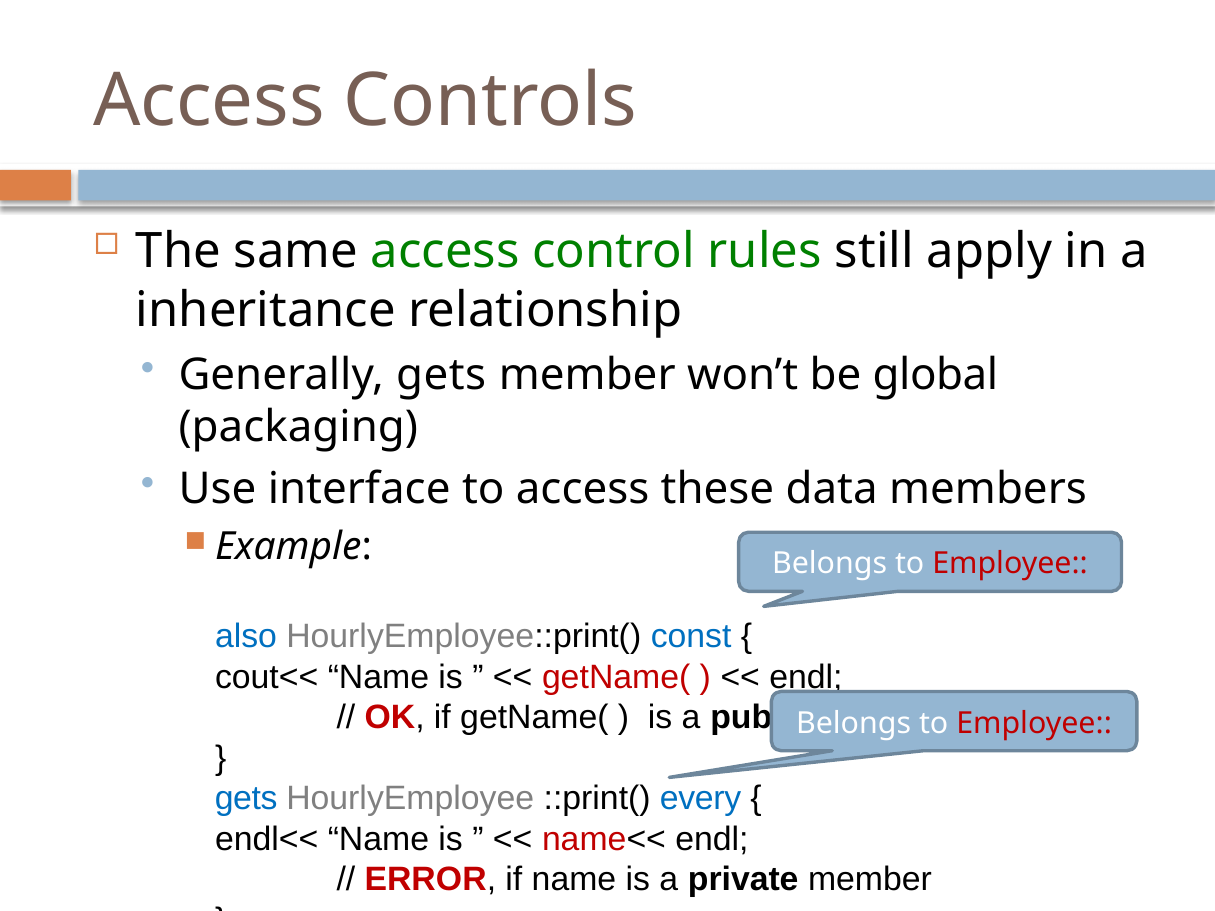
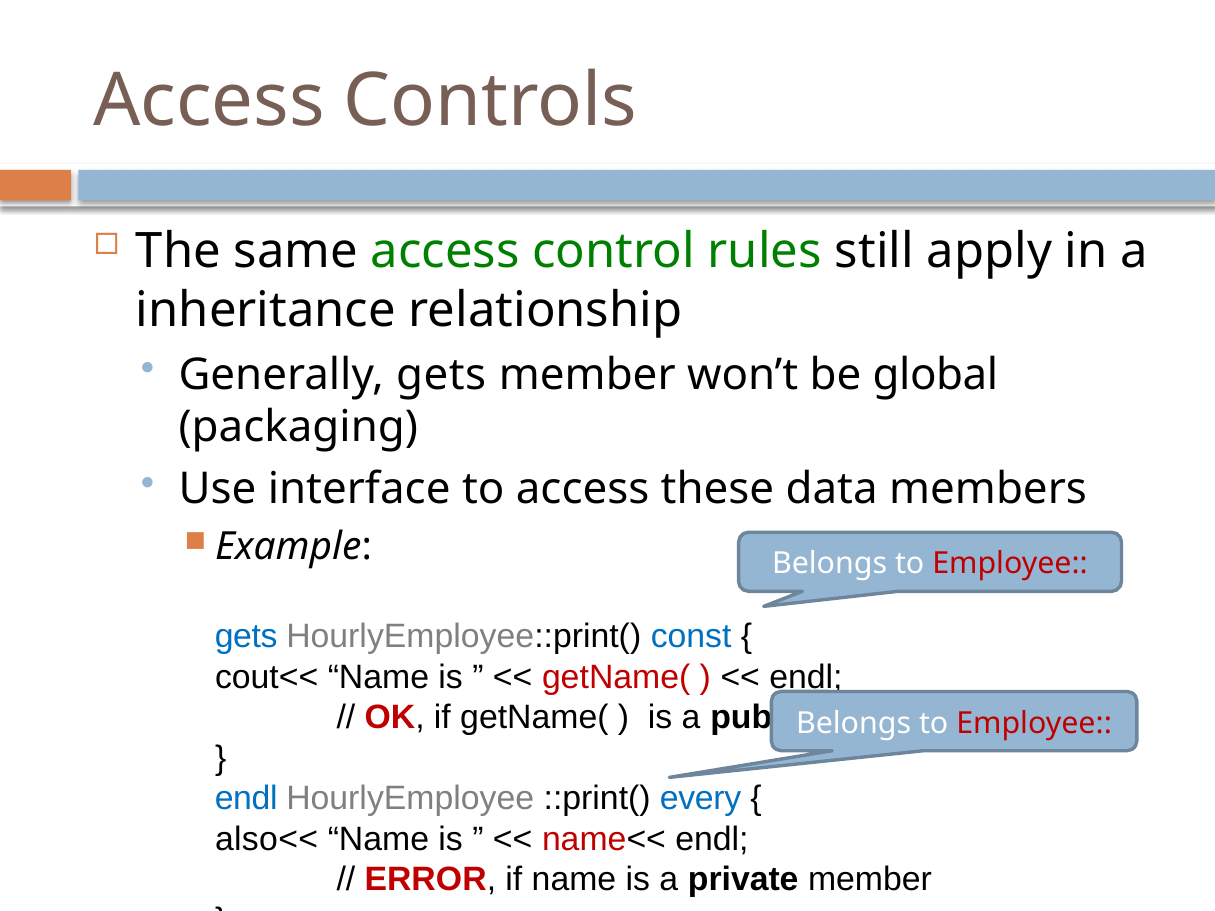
also: also -> gets (246, 637)
gets: gets -> endl (246, 799)
endl<<: endl<< -> also<< (267, 839)
